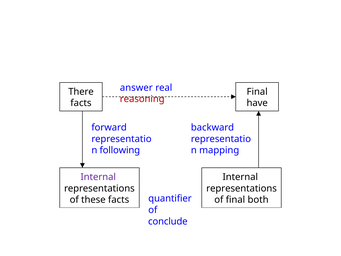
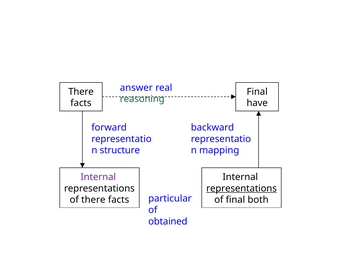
reasoning colour: red -> green (142, 99)
following: following -> structure (120, 150)
representations underline: none -> present (242, 188)
quantifier: quantifier -> particular (170, 198)
of these: these -> there (93, 200)
conclude: conclude -> obtained (168, 221)
